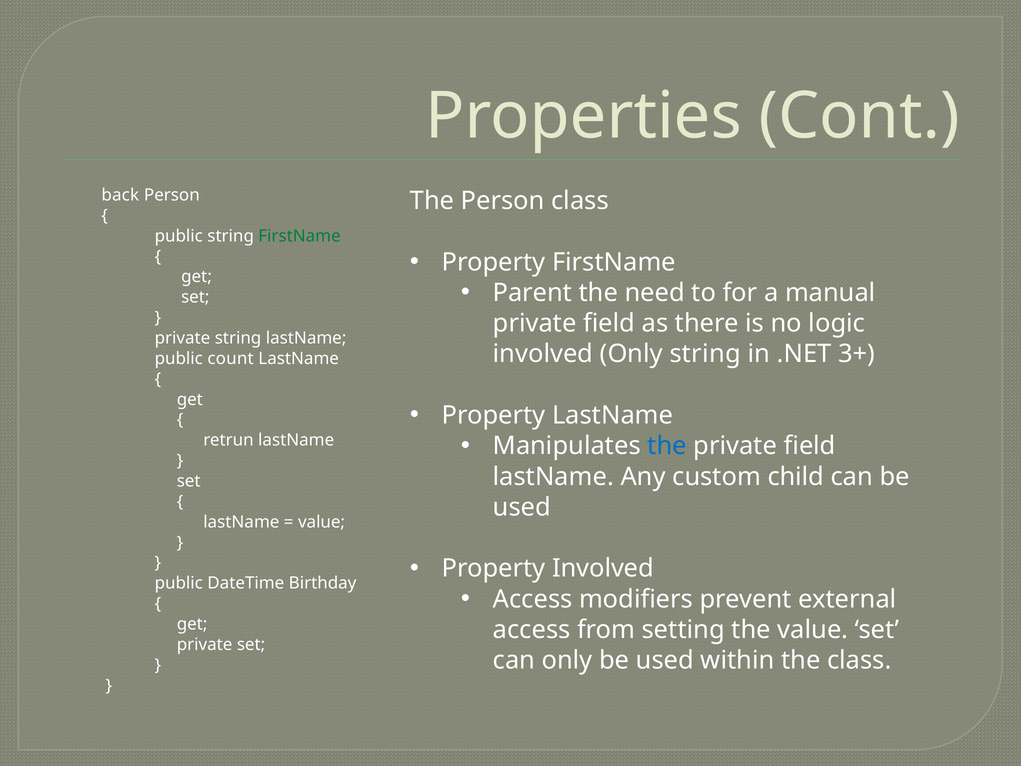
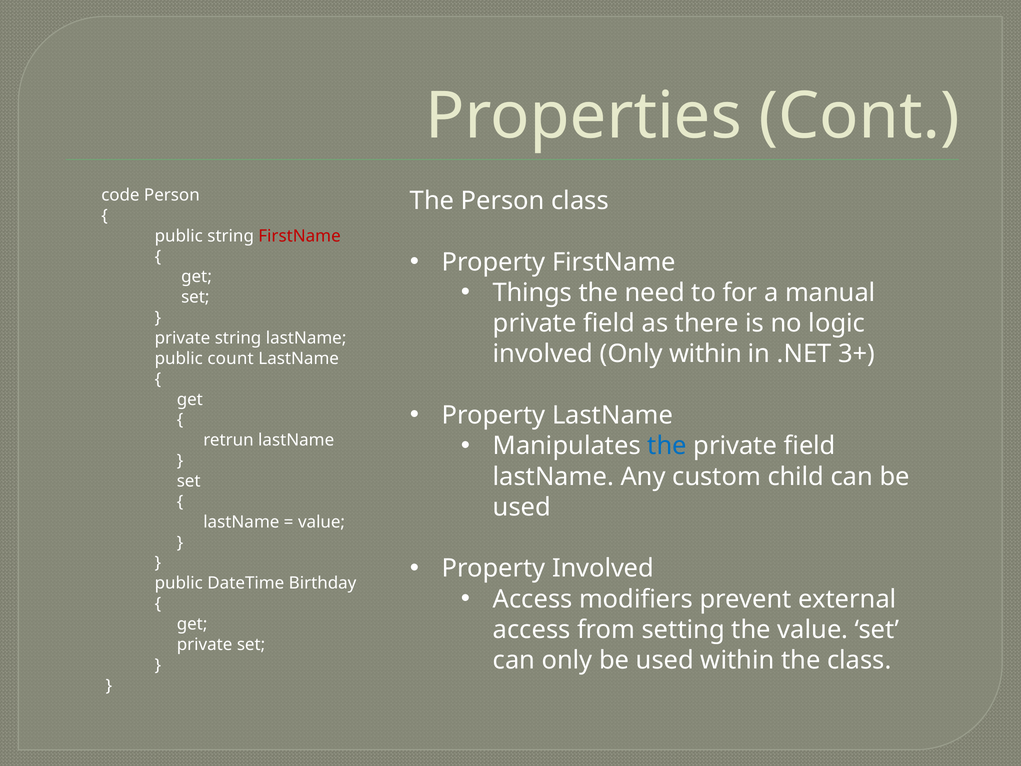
back: back -> code (120, 195)
FirstName colour: green -> red (300, 236)
Parent: Parent -> Things (533, 293)
Only string: string -> within (705, 354)
